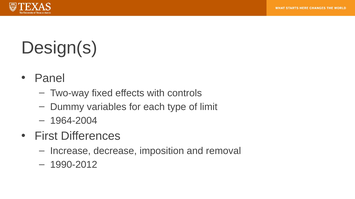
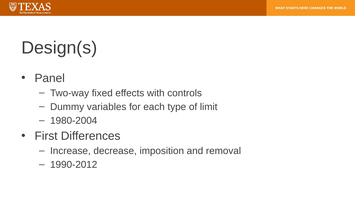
1964-2004: 1964-2004 -> 1980-2004 (74, 121)
